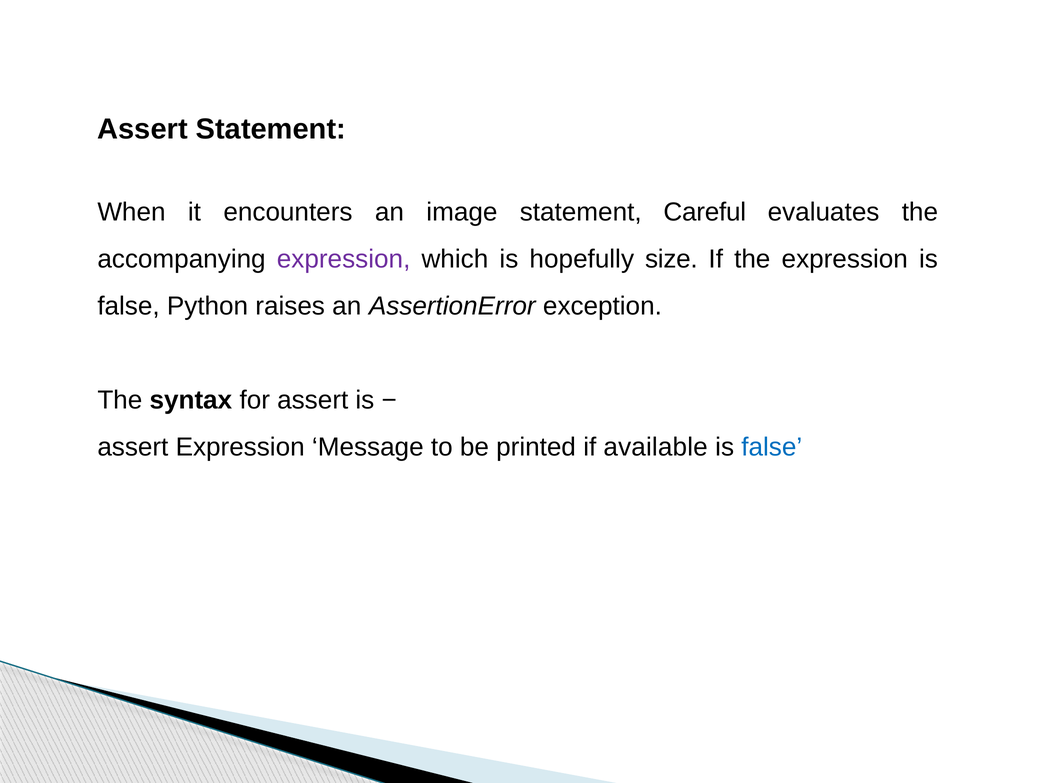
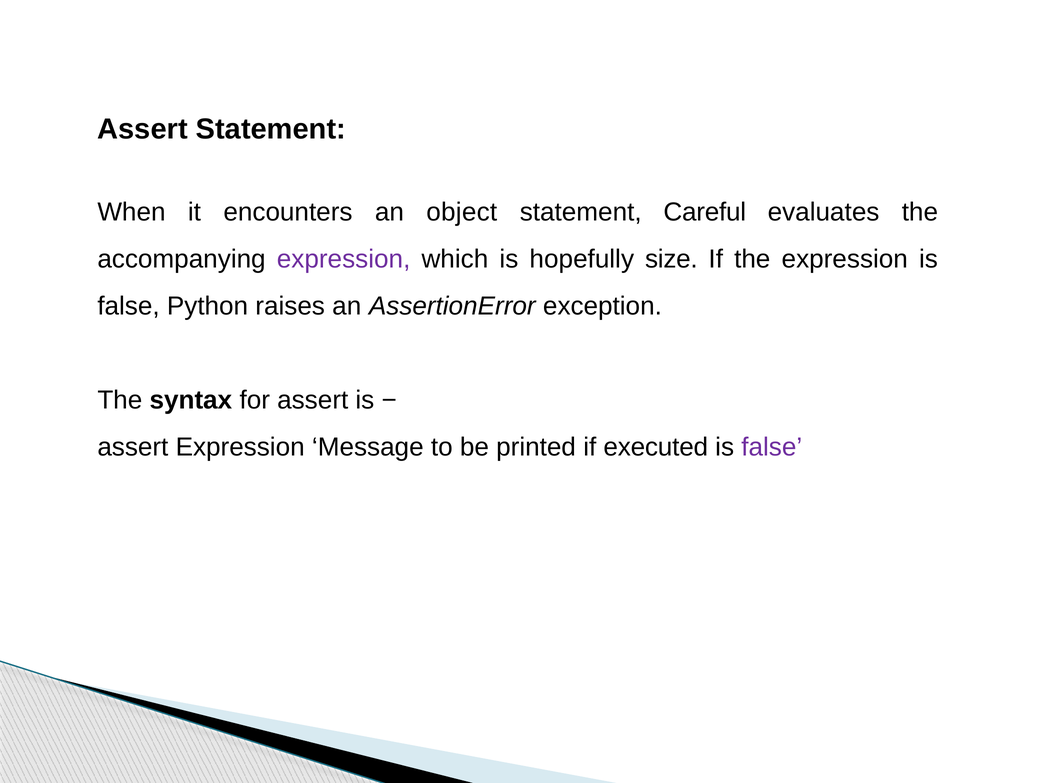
image: image -> object (462, 212)
available: available -> executed (656, 448)
false colour: blue -> purple (772, 448)
